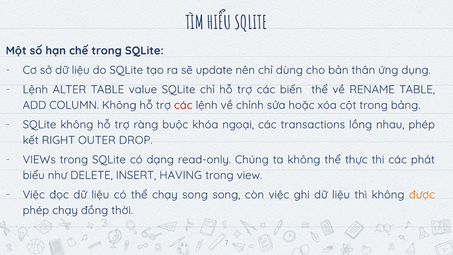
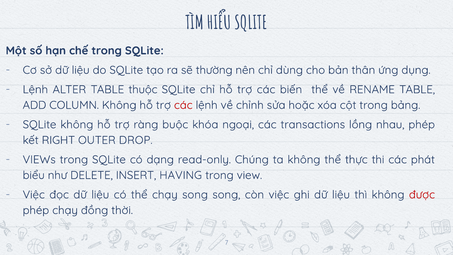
update: update -> thường (214, 70)
value: value -> thuộc (143, 89)
được colour: orange -> red (422, 194)
